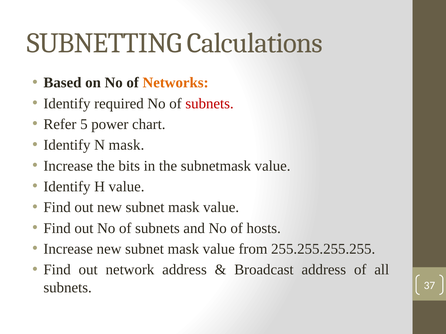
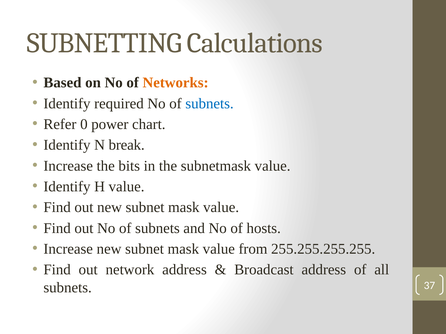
subnets colour: red -> blue (210, 104)
5: 5 -> 0 (84, 124)
N mask: mask -> break (127, 145)
